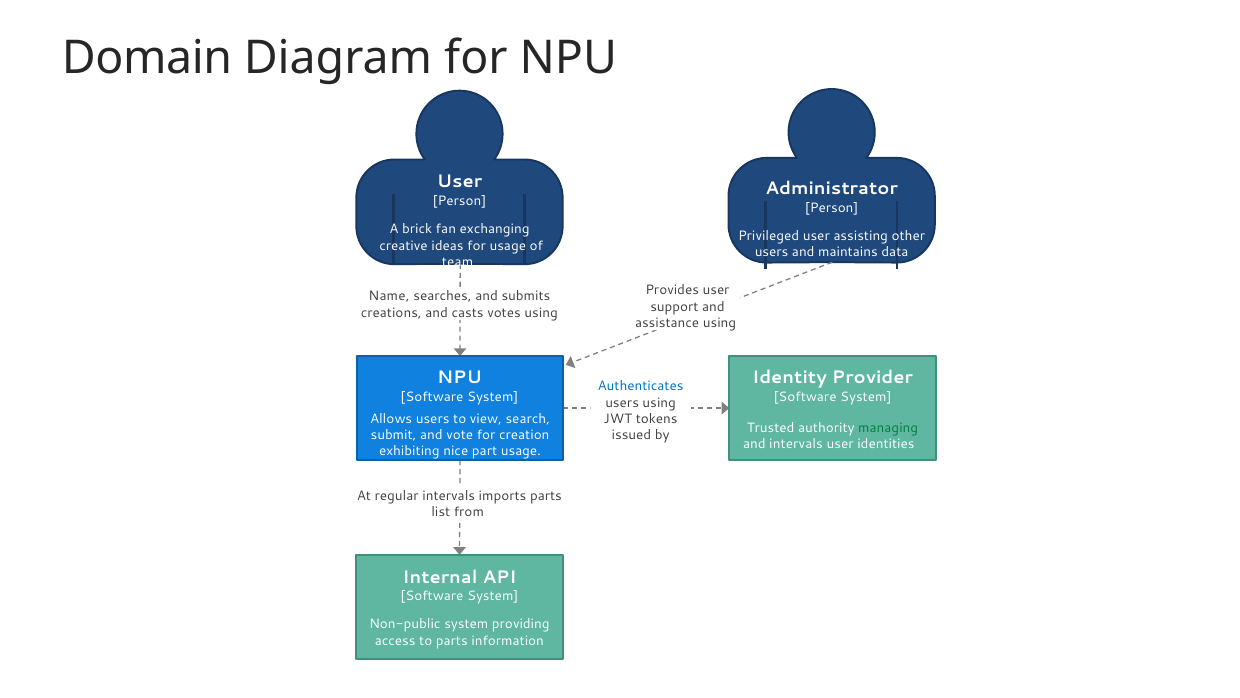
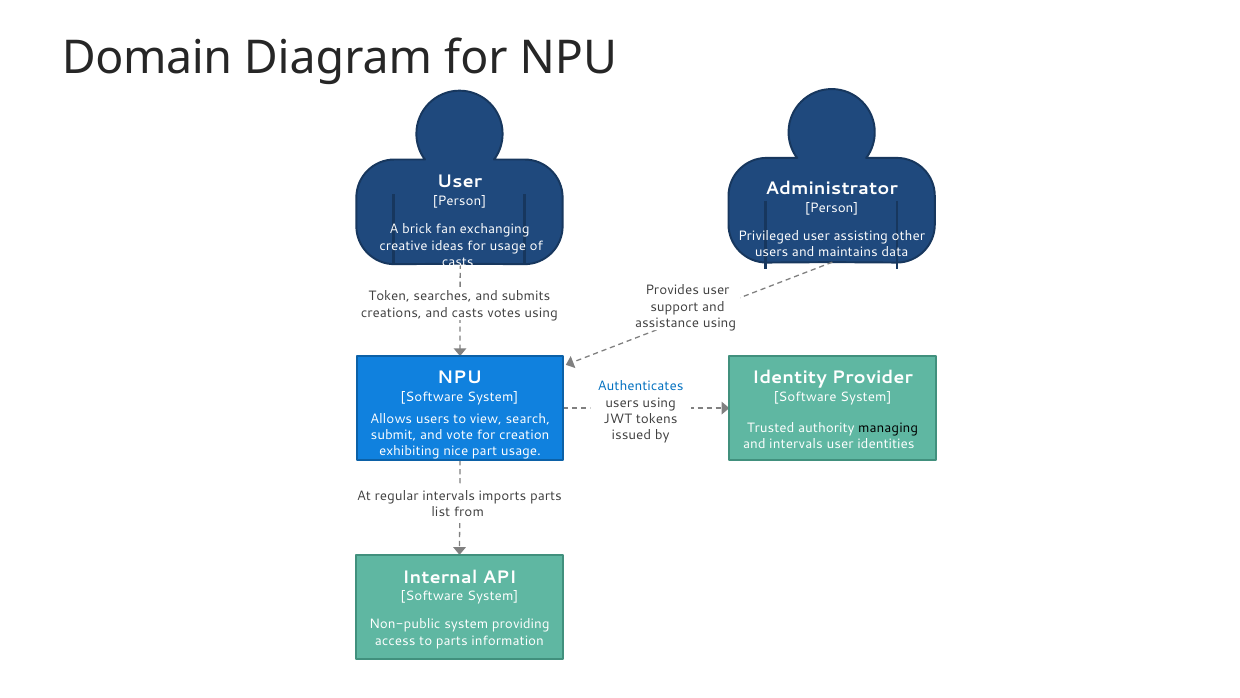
team: team -> casts (458, 262)
Name: Name -> Token (389, 296)
managing colour: green -> black (888, 428)
